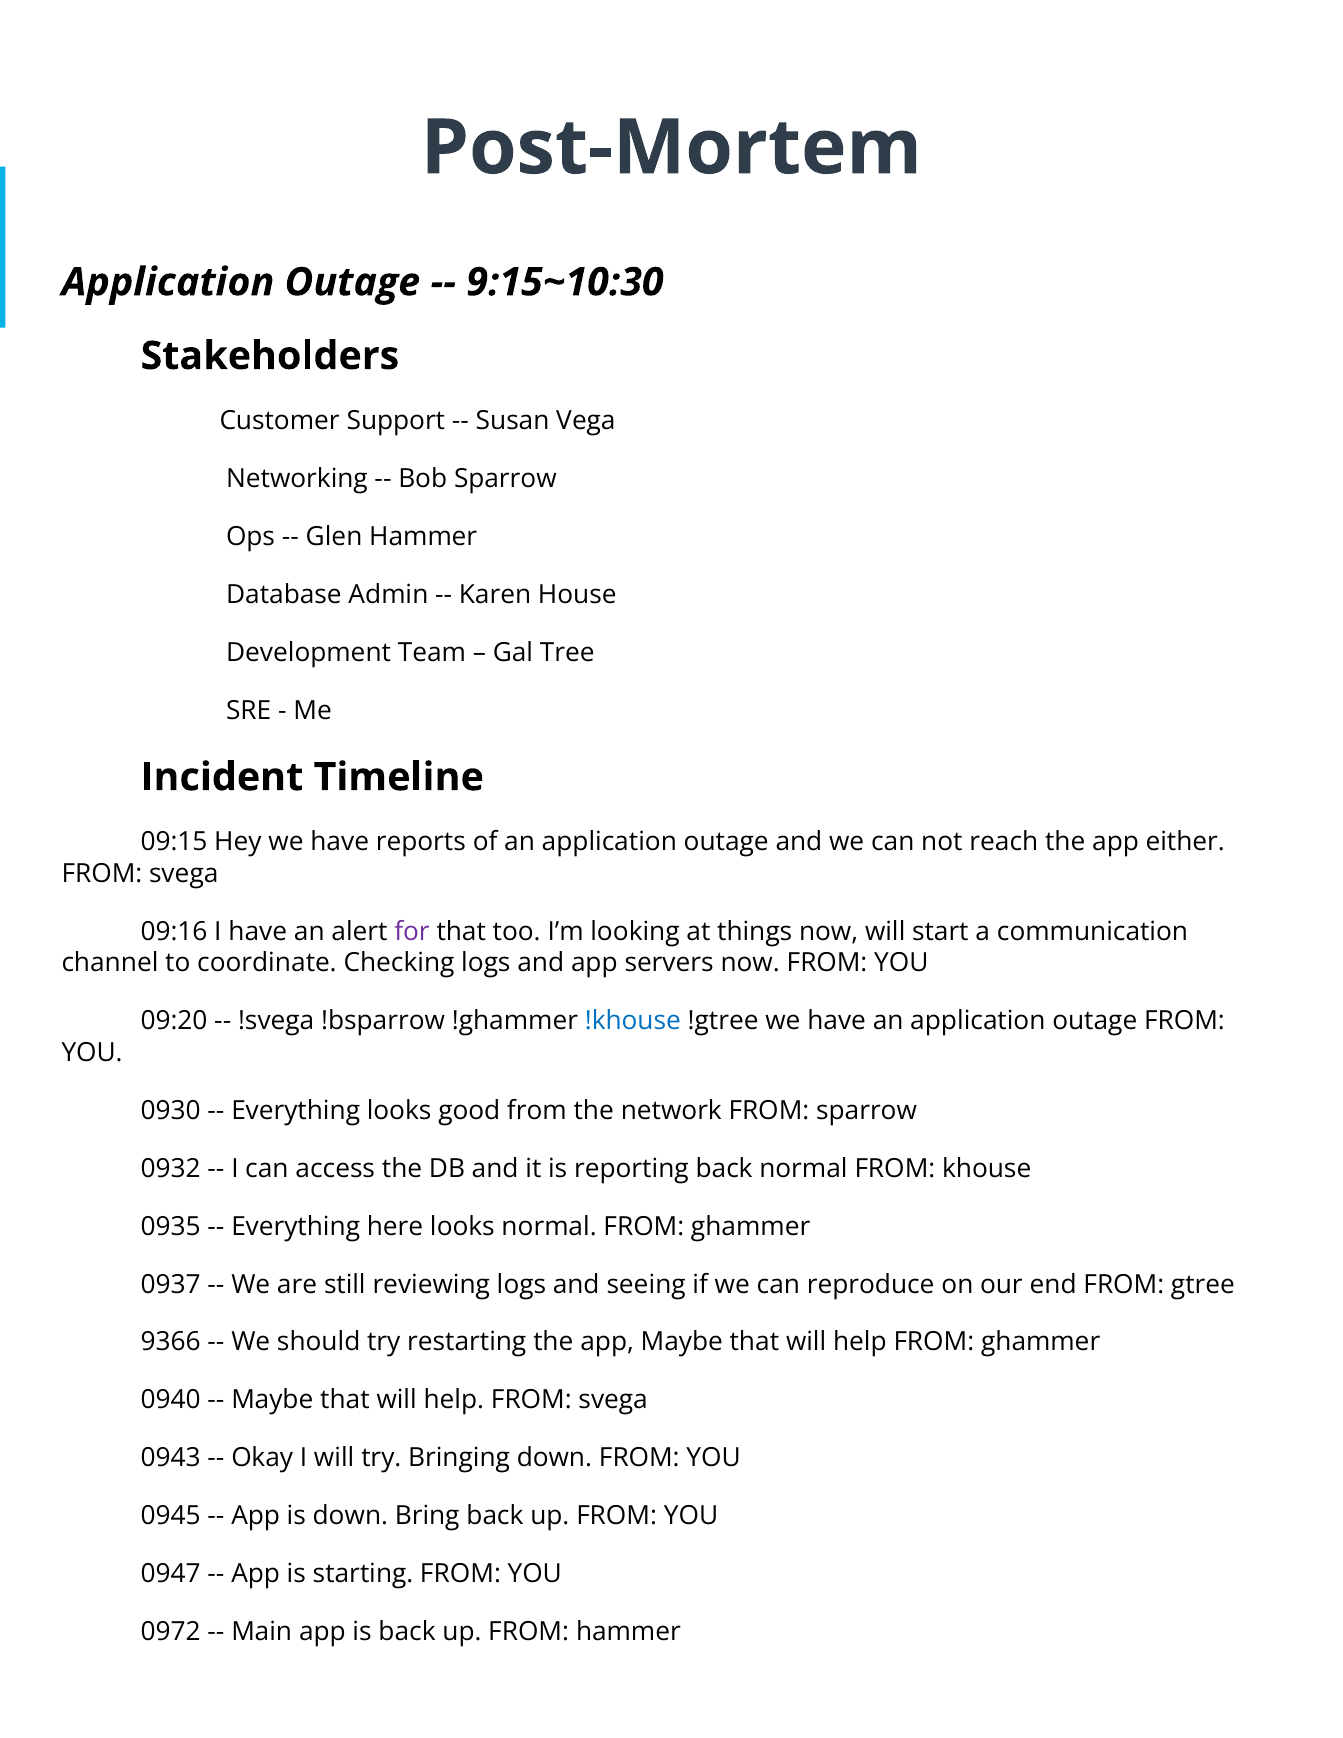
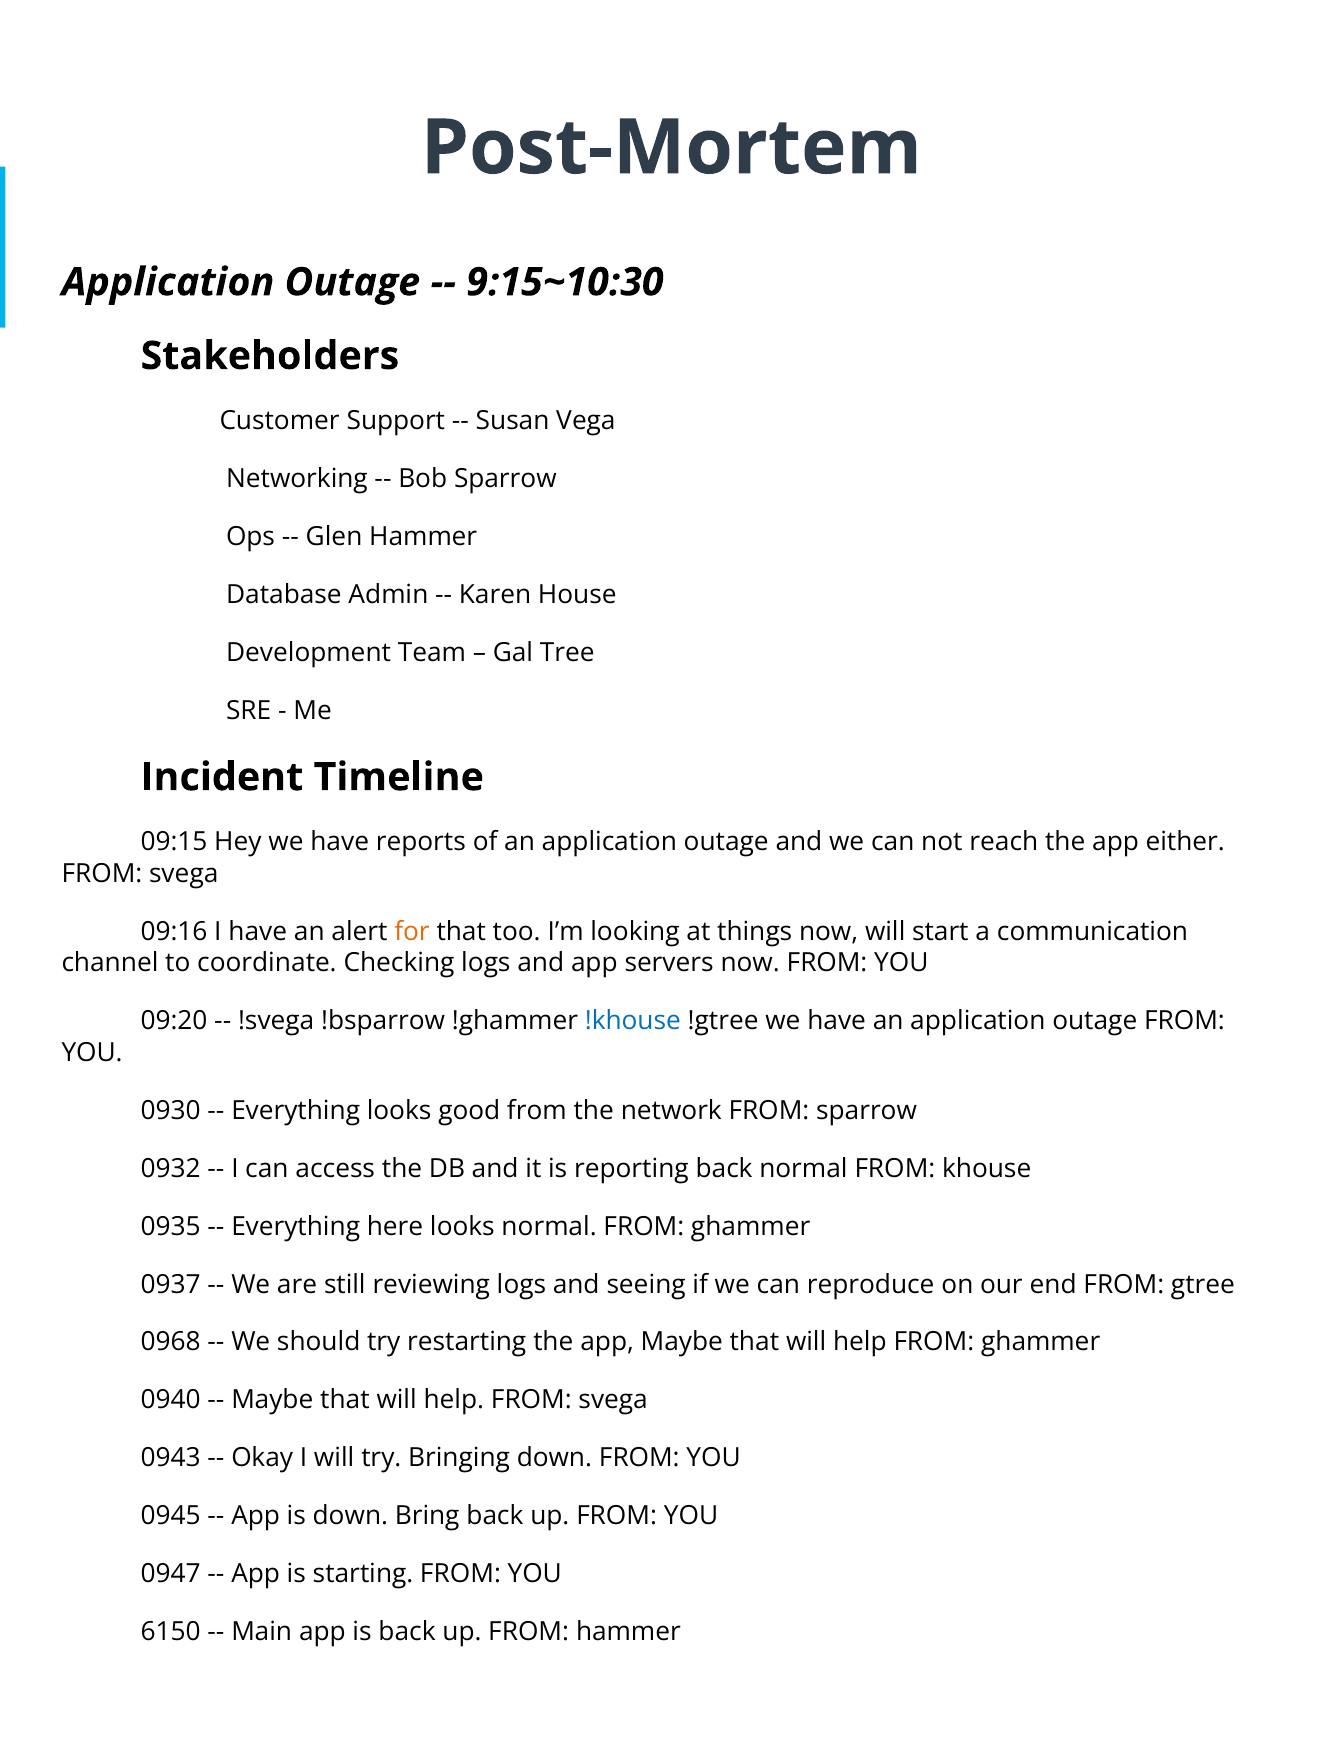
for colour: purple -> orange (412, 932)
9366: 9366 -> 0968 (171, 1342)
0972: 0972 -> 6150 (171, 1632)
